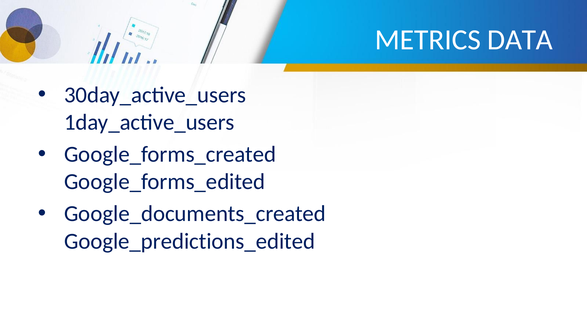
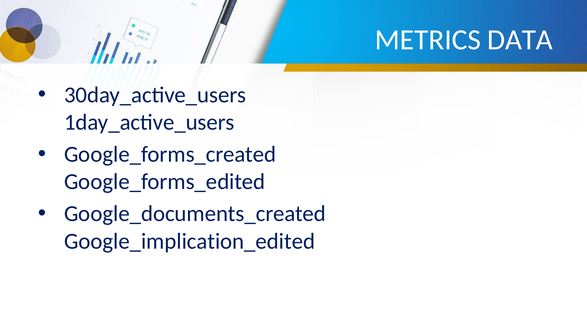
Google_predictions_edited: Google_predictions_edited -> Google_implication_edited (190, 241)
